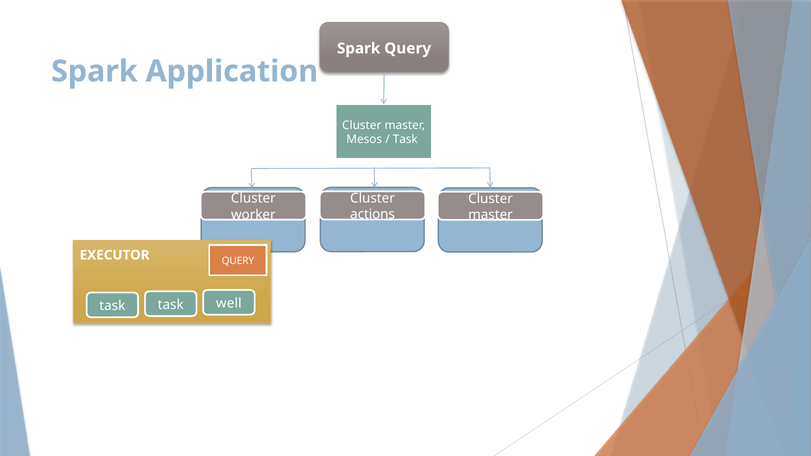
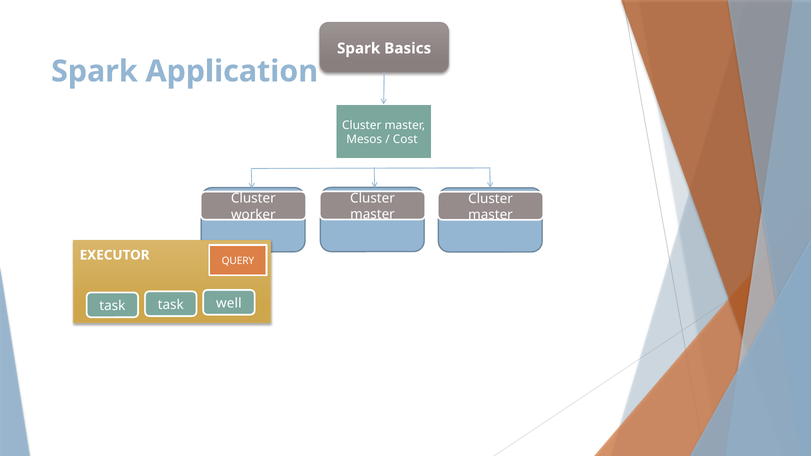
Spark Query: Query -> Basics (408, 48)
Task: Task -> Cost (405, 140)
actions: actions -> master (373, 215)
